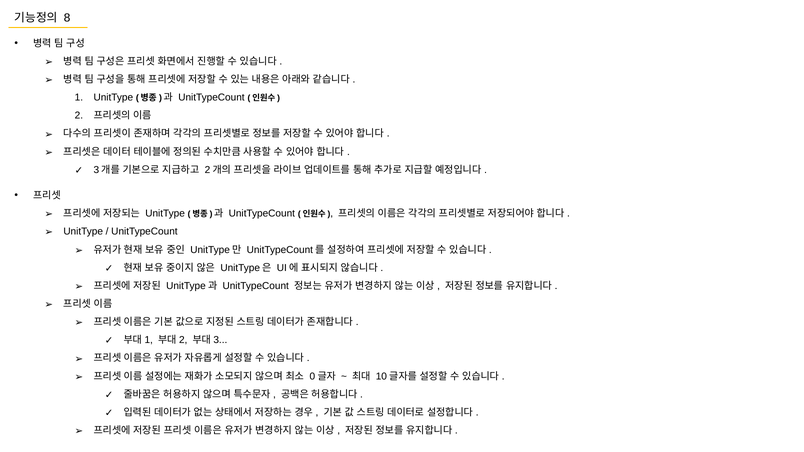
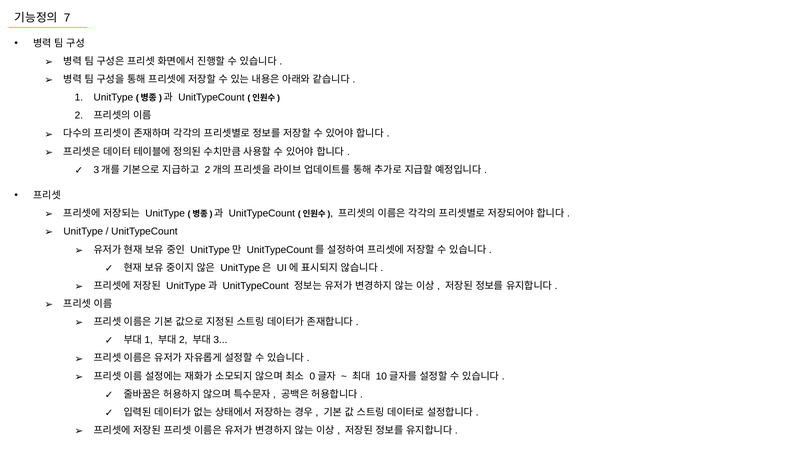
8: 8 -> 7 (67, 18)
